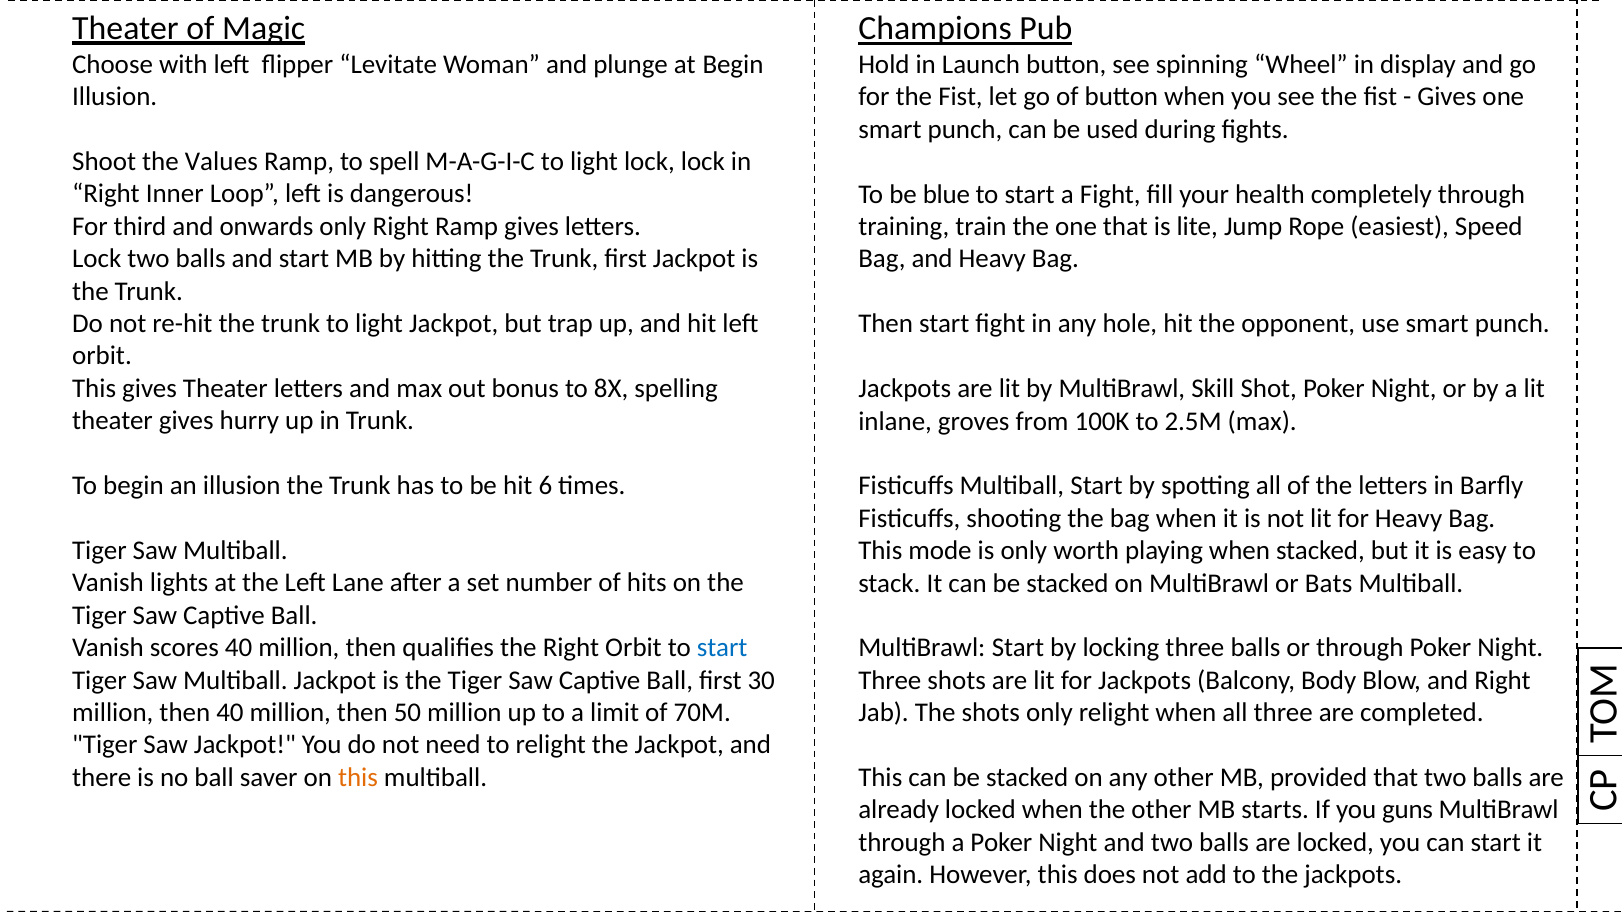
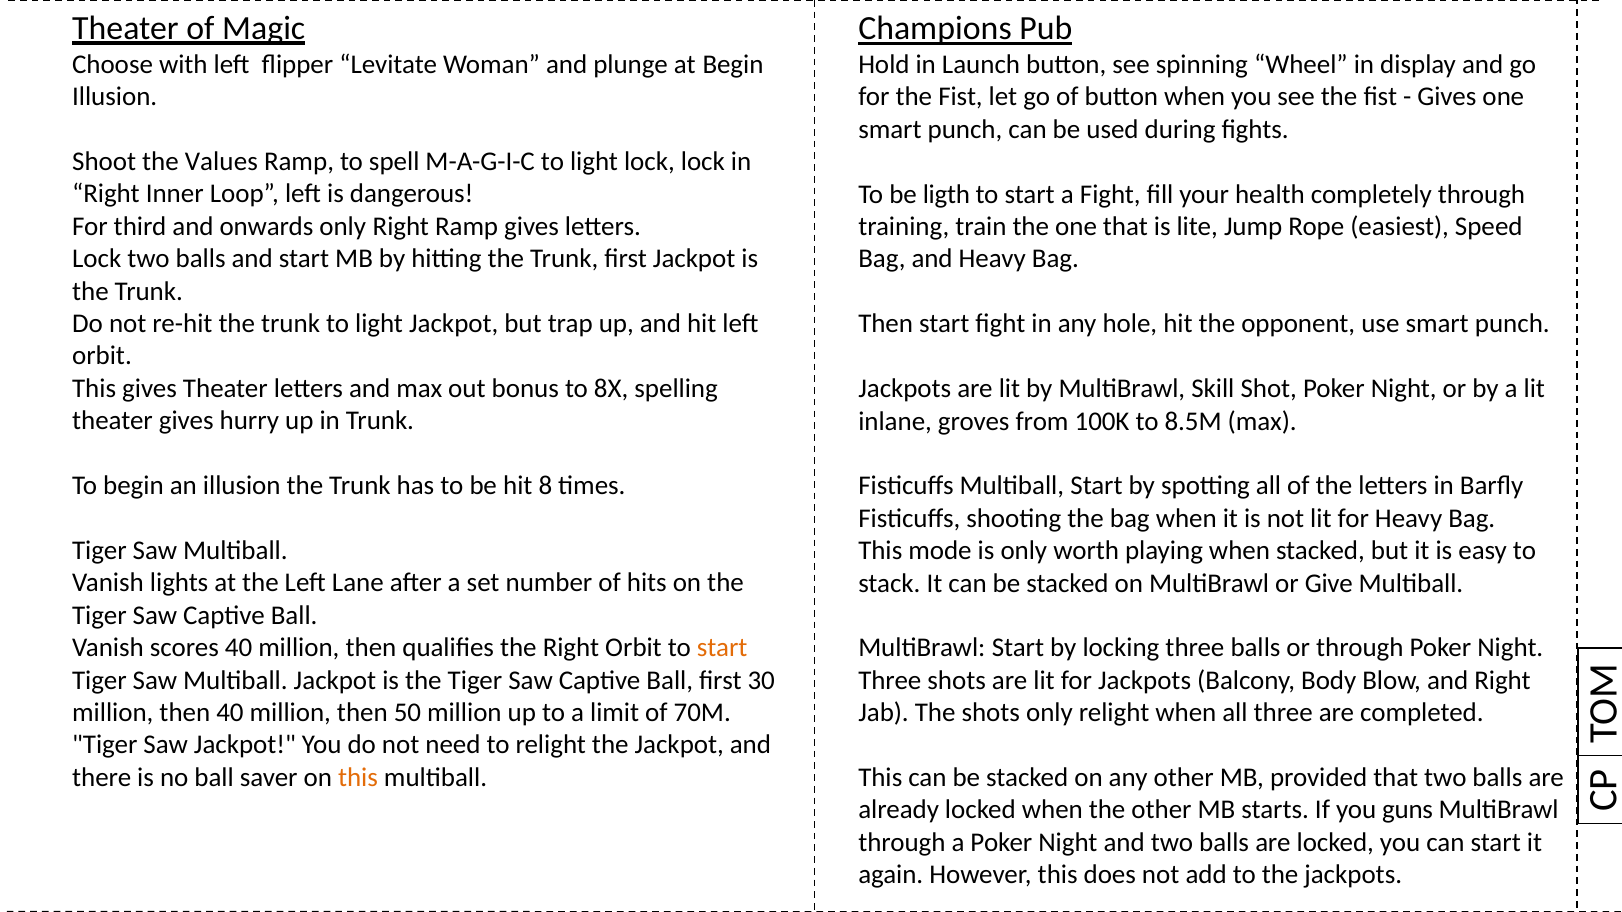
blue: blue -> ligth (946, 194)
2.5M: 2.5M -> 8.5M (1193, 421)
6: 6 -> 8 (545, 486)
Bats: Bats -> Give (1329, 583)
start colour: blue -> orange (722, 648)
